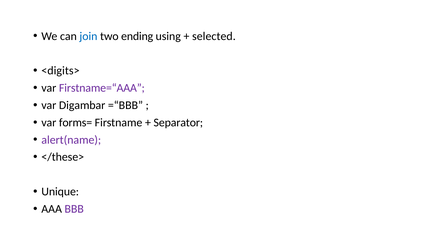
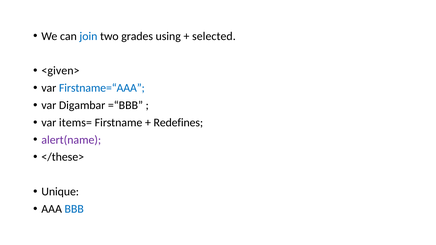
ending: ending -> grades (137, 36)
<digits>: <digits> -> <given> (60, 71)
Firstname=“AAA colour: purple -> blue (102, 88)
forms=: forms= -> items= (75, 123)
Separator: Separator -> Redefines (178, 123)
BBB colour: purple -> blue (74, 209)
